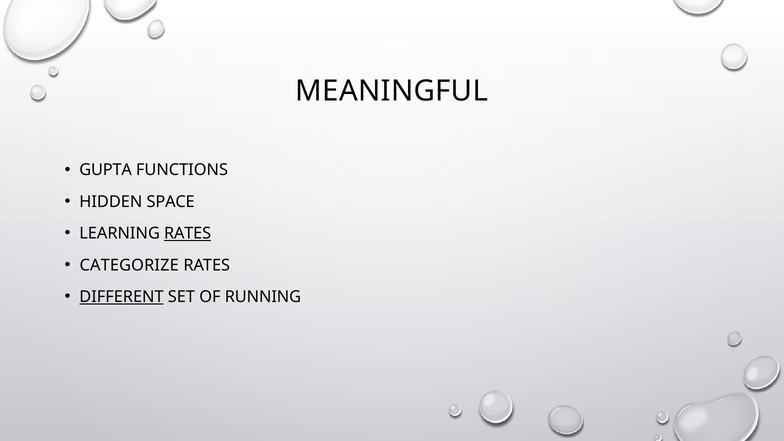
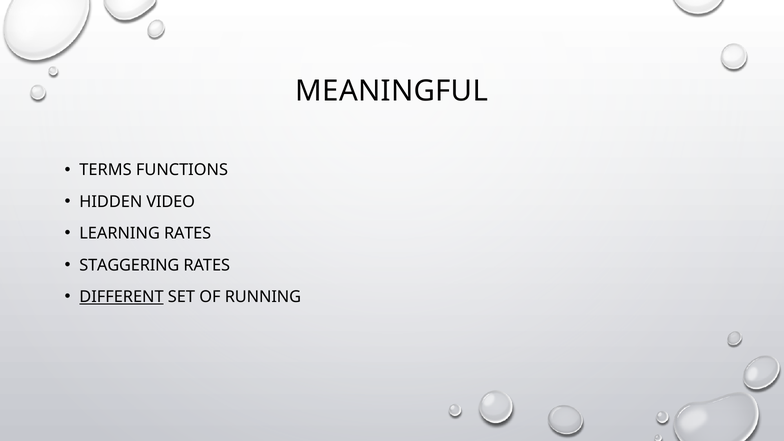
GUPTA: GUPTA -> TERMS (106, 170)
SPACE: SPACE -> VIDEO (171, 202)
RATES underline: present -> none (188, 233)
CATEGORIZE: CATEGORIZE -> STAGGERING (129, 265)
